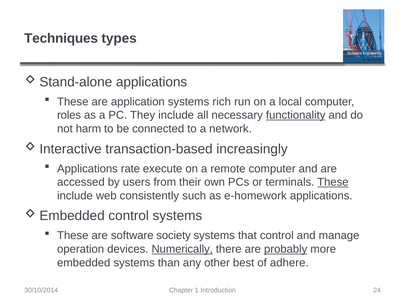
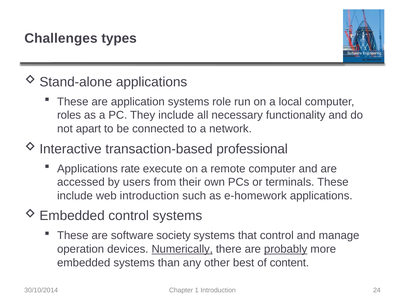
Techniques: Techniques -> Challenges (61, 38)
rich: rich -> role (222, 102)
functionality underline: present -> none (296, 115)
harm: harm -> apart (88, 129)
increasingly: increasingly -> professional (252, 149)
These underline: present -> none (333, 182)
web consistently: consistently -> introduction (149, 196)
adhere: adhere -> content (289, 262)
